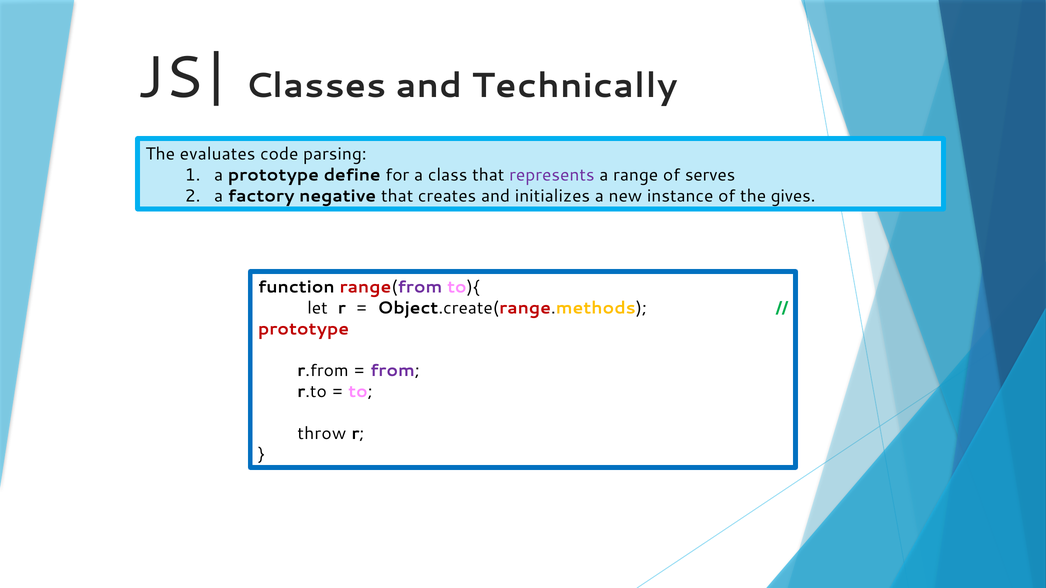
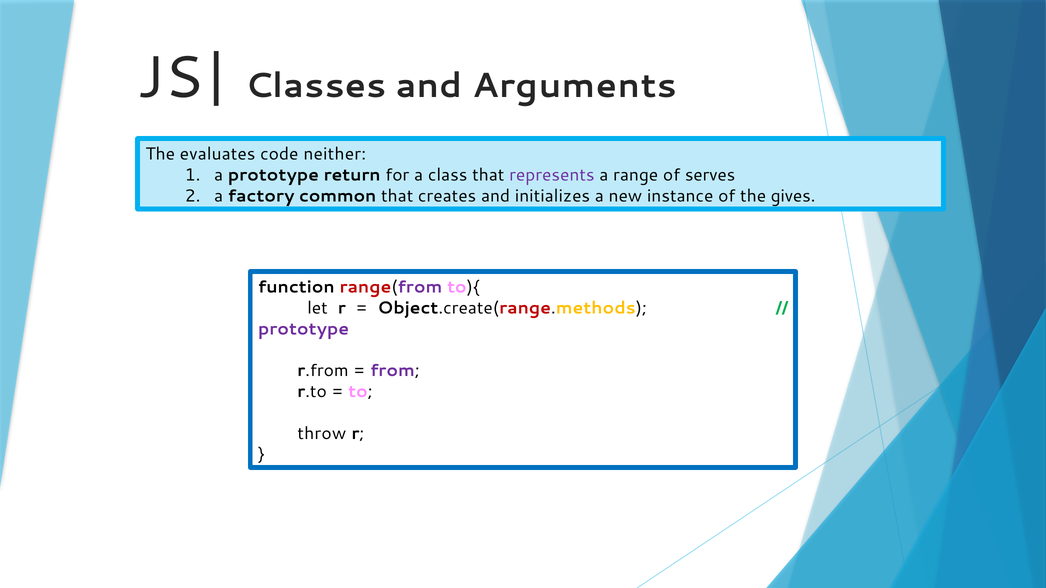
Technically: Technically -> Arguments (575, 86)
parsing: parsing -> neither (335, 154)
define: define -> return (352, 175)
negative: negative -> common (338, 196)
prototype colour: red -> purple (304, 329)
